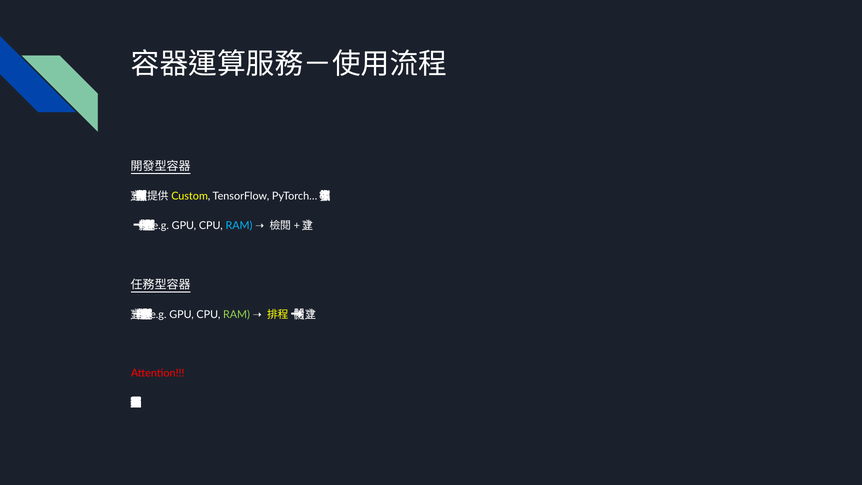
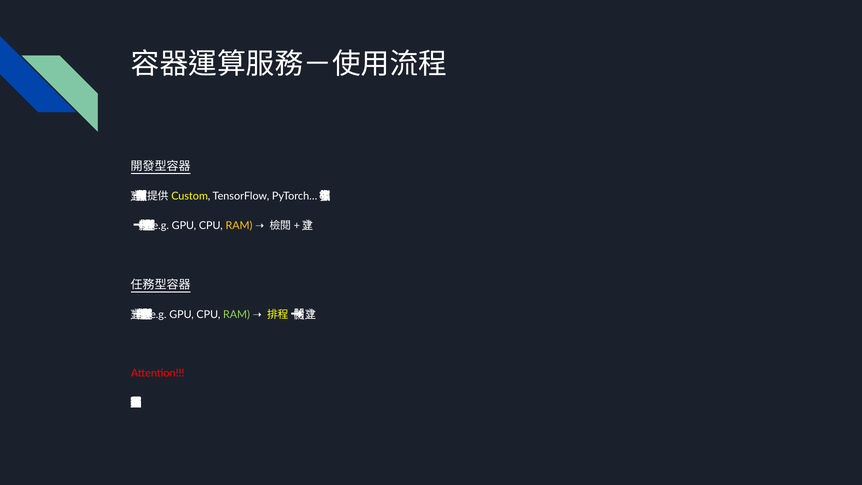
RAM colour: light blue -> yellow (239, 225)
